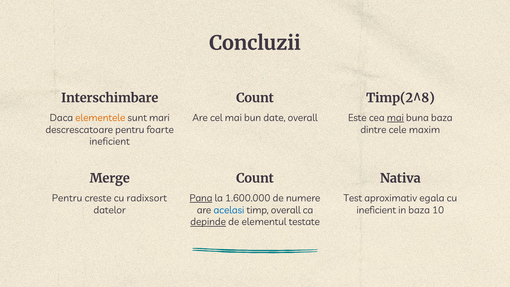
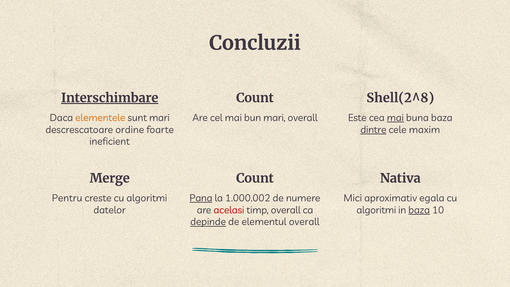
Interschimbare underline: none -> present (110, 98)
Timp(2^8: Timp(2^8 -> Shell(2^8 (400, 98)
bun date: date -> mari (274, 118)
descrescatoare pentru: pentru -> ordine (130, 130)
dintre underline: none -> present (373, 130)
creste cu radixsort: radixsort -> algoritmi (147, 198)
1.600.000: 1.600.000 -> 1.000.002 (248, 198)
Test: Test -> Mici (353, 198)
acelasi colour: blue -> red (229, 210)
ineficient: ineficient -> algoritmi (376, 210)
baza underline: none -> present (419, 210)
elementul testate: testate -> overall (304, 222)
